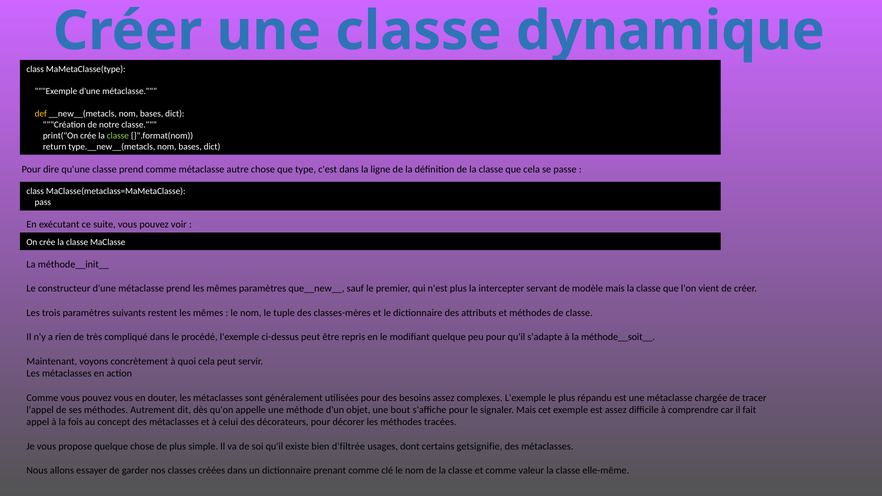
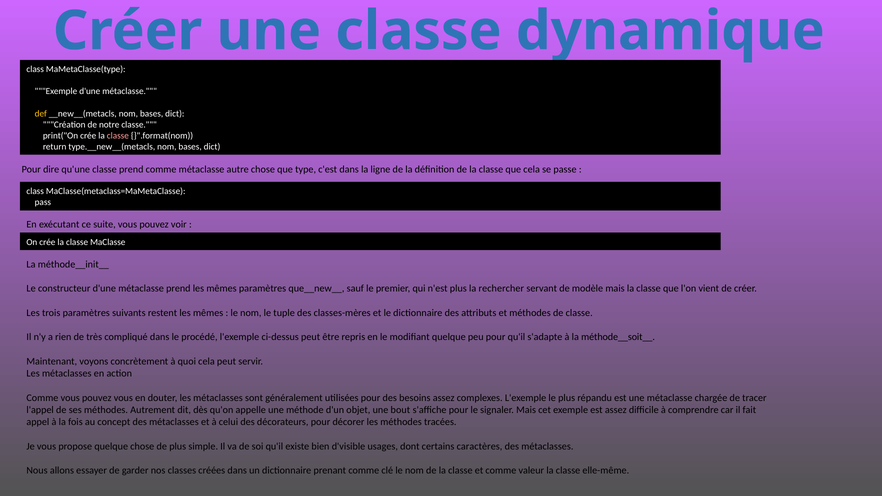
classe colour: light green -> pink (118, 136)
intercepter: intercepter -> rechercher (501, 289)
d'filtrée: d'filtrée -> d'visible (349, 446)
getsignifie: getsignifie -> caractères (480, 446)
